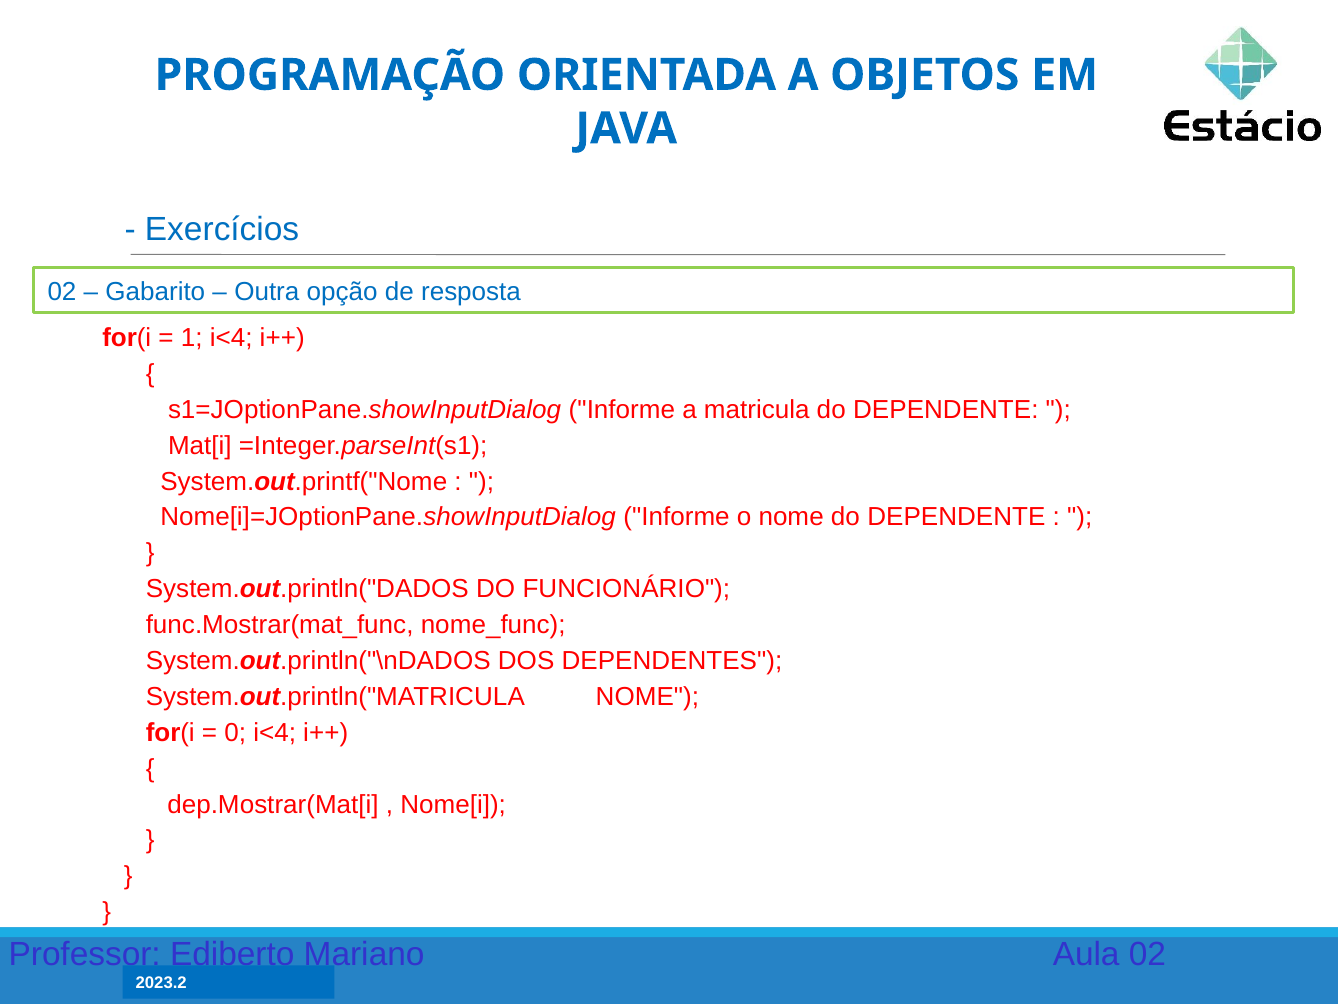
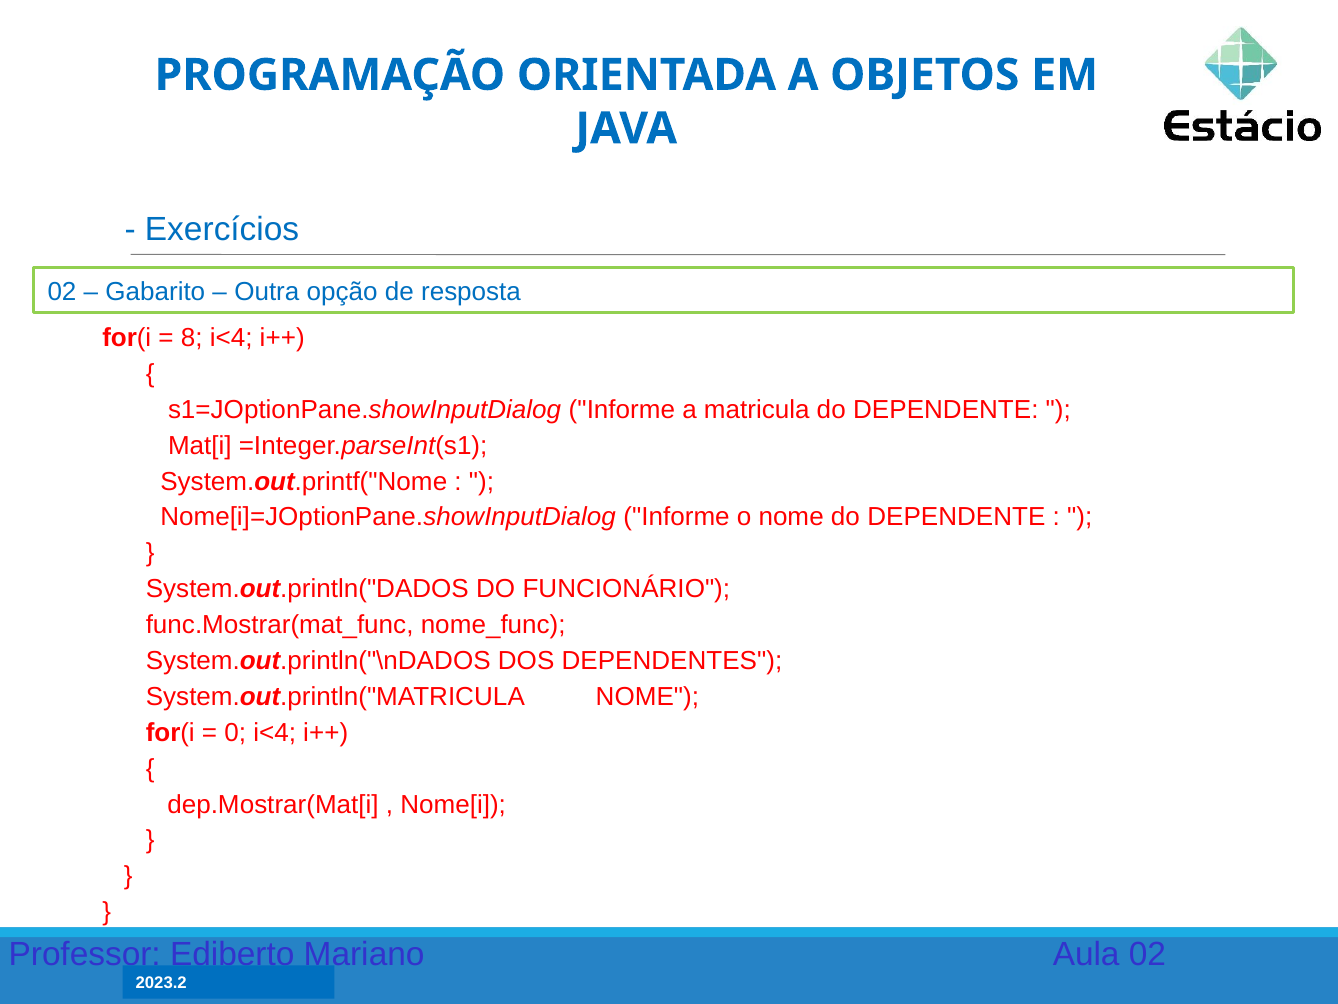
1: 1 -> 8 (192, 338)
